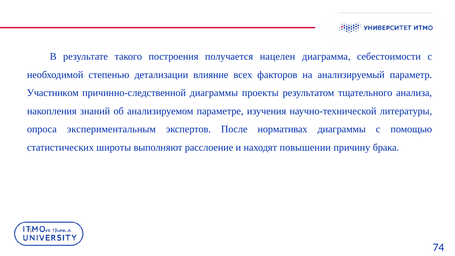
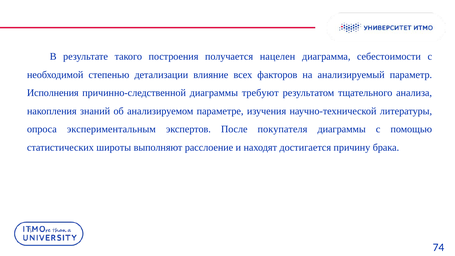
Участником: Участником -> Исполнения (53, 93)
проекты: проекты -> требуют (260, 93)
нормативах: нормативах -> покупателя (282, 129)
повышении: повышении -> достигается (305, 147)
